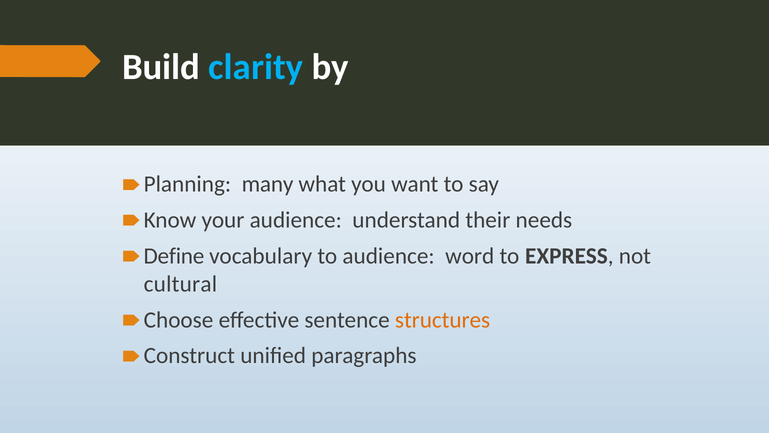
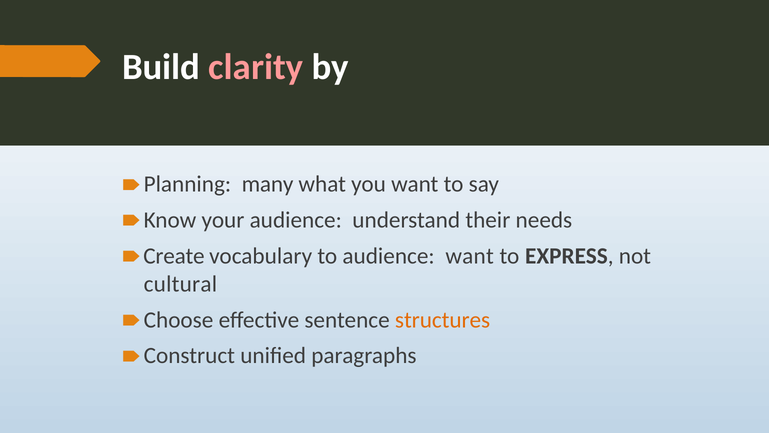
clarity colour: light blue -> pink (256, 67)
Define: Define -> Create (174, 256)
audience word: word -> want (470, 256)
